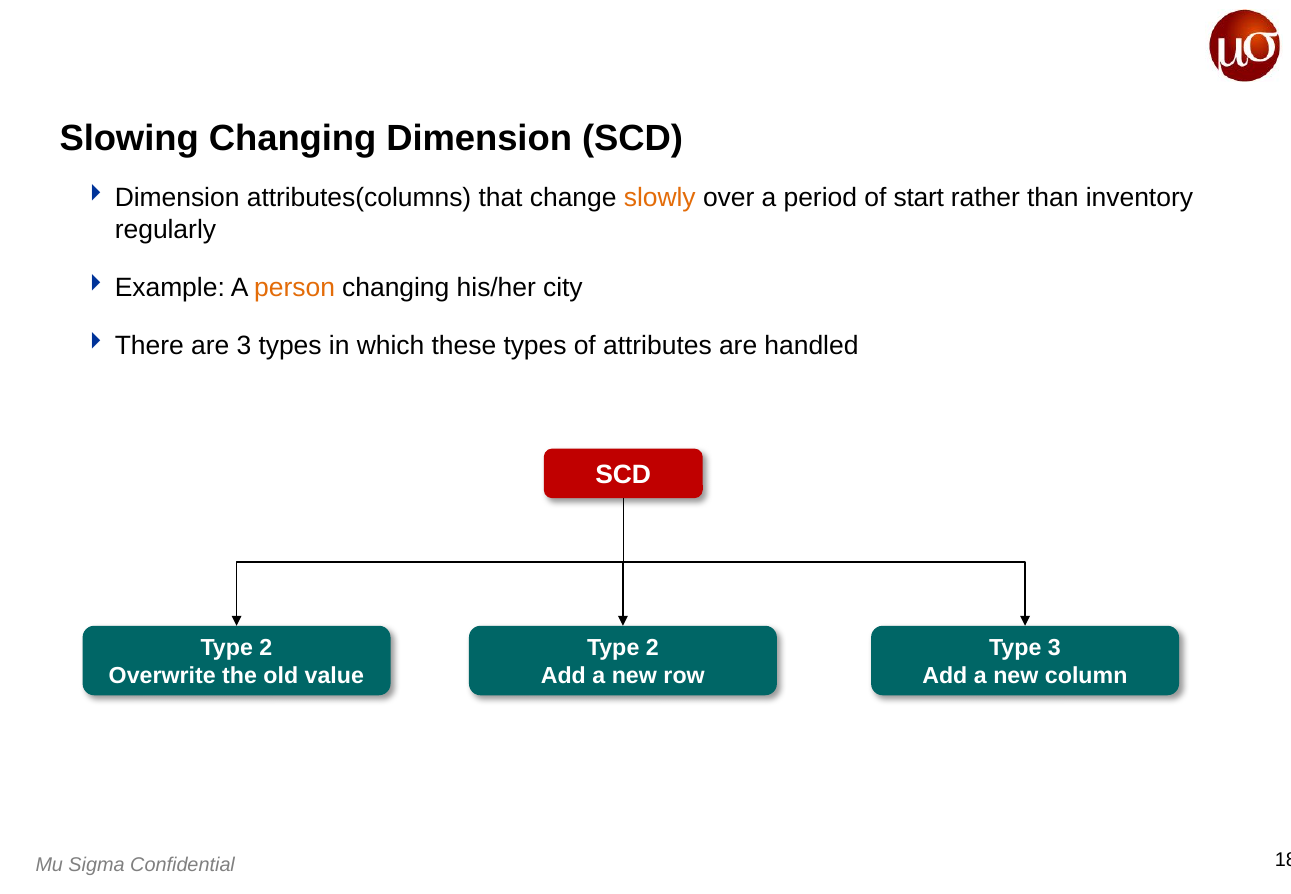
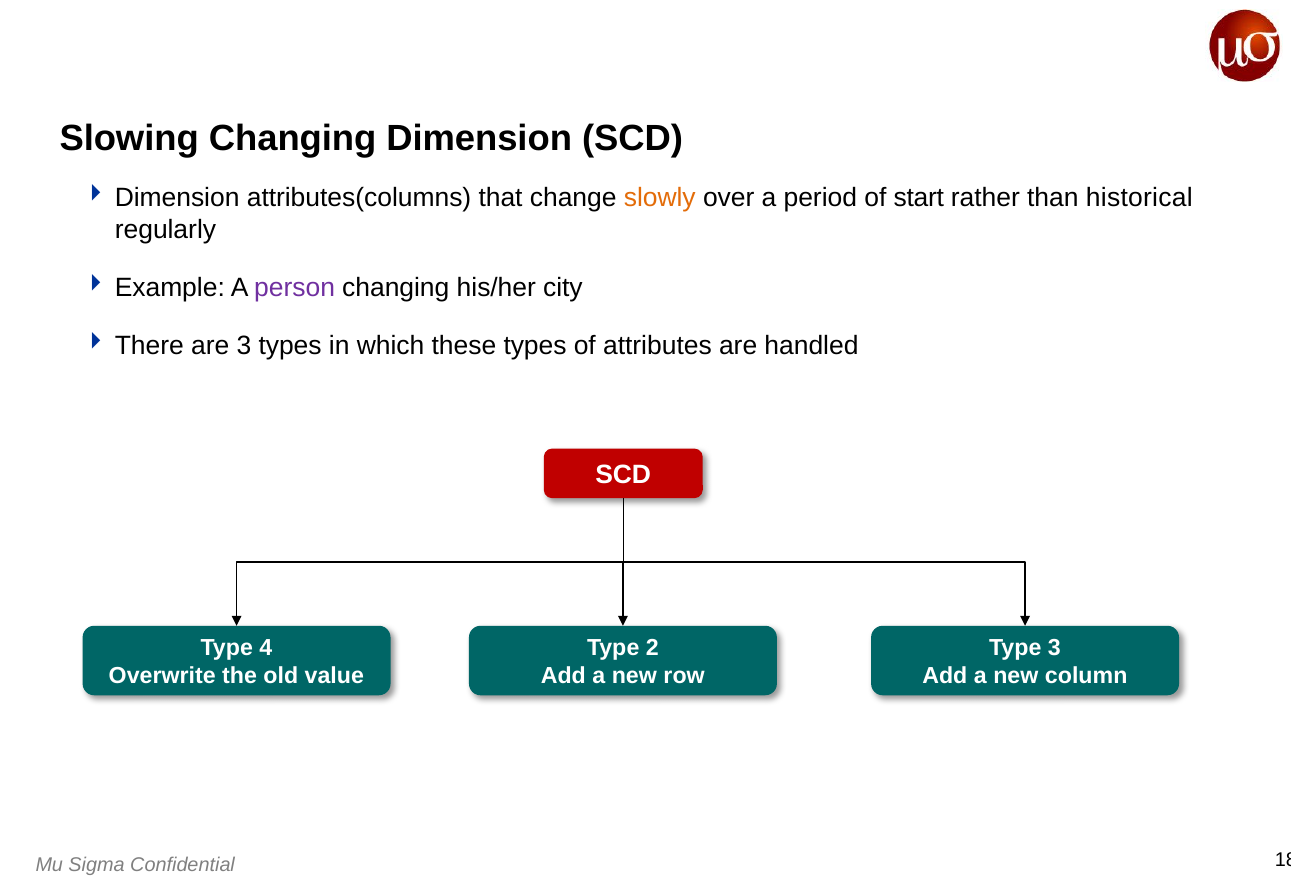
inventory: inventory -> historical (1139, 198)
person colour: orange -> purple (295, 288)
2: 2 -> 4 (266, 648)
